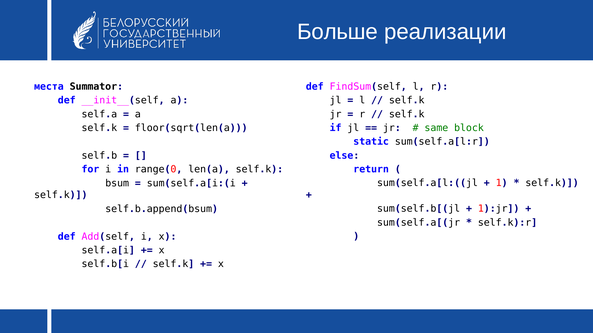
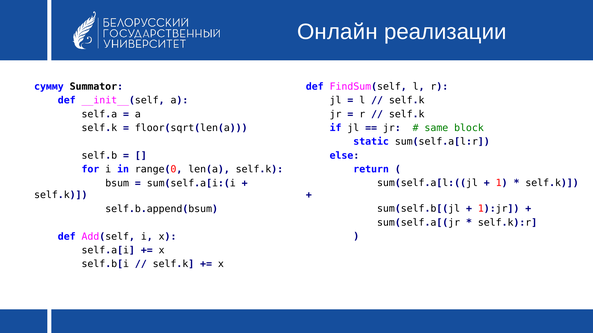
Больше: Больше -> Онлайн (337, 32)
места: места -> сумму (49, 87)
